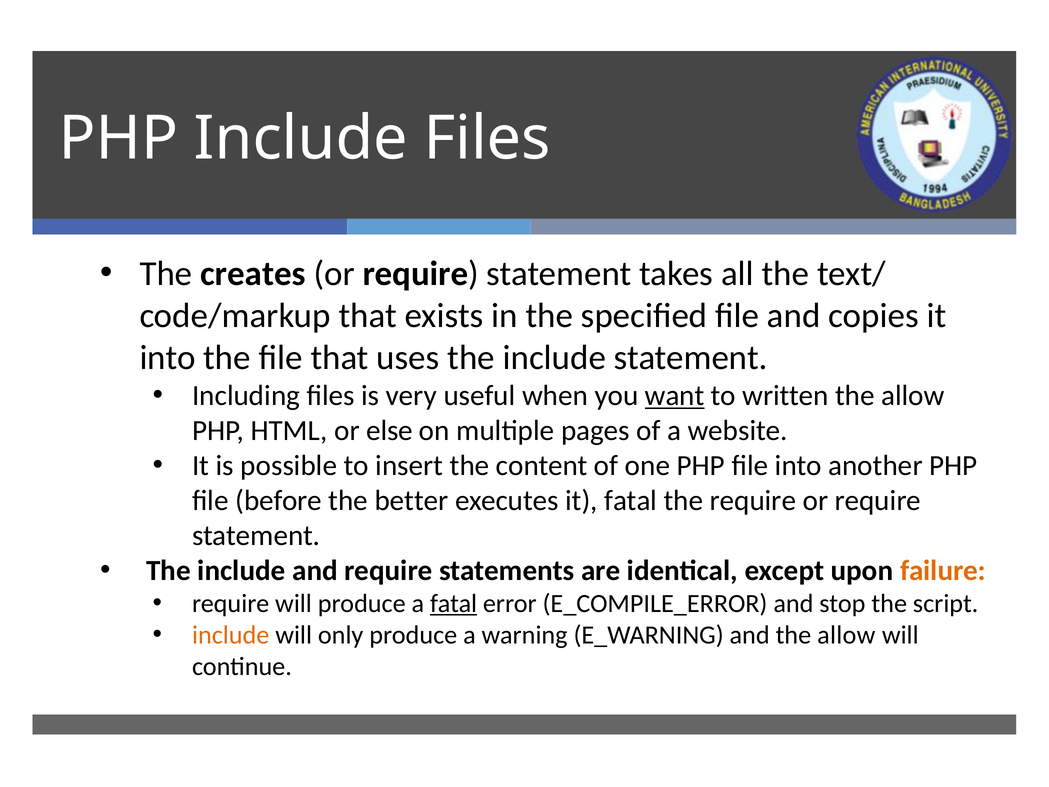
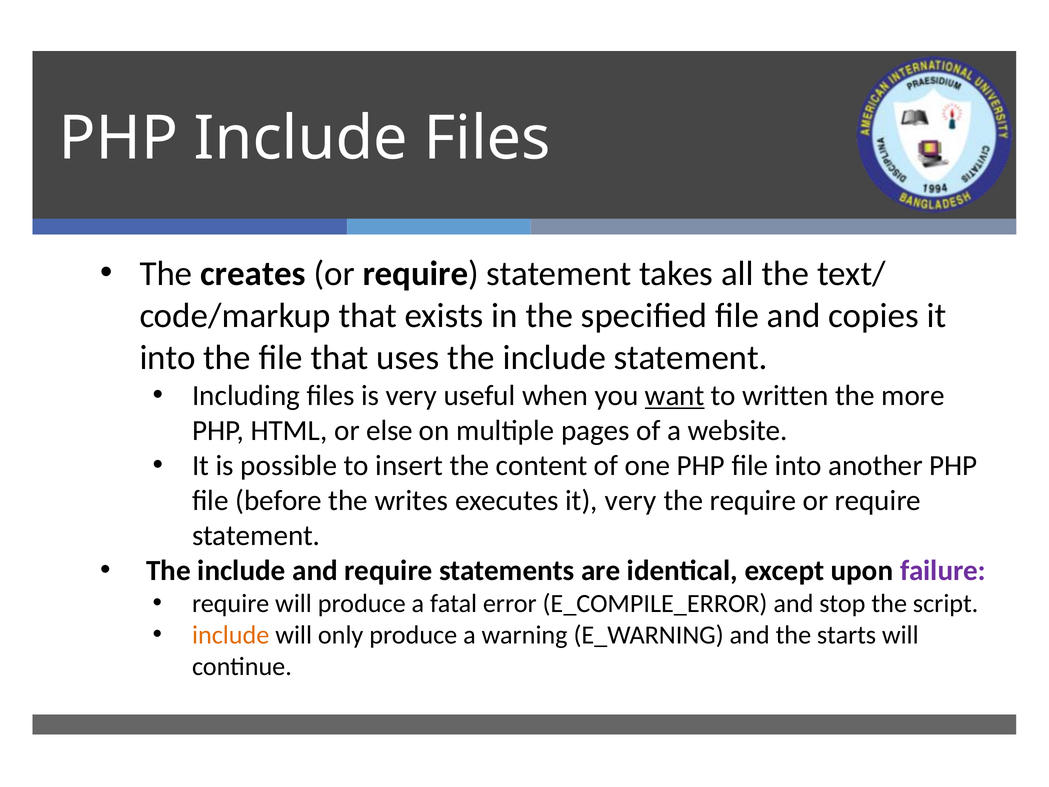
allow: allow -> more (913, 396)
better: better -> writes (411, 500)
it fatal: fatal -> very (631, 500)
failure colour: orange -> purple (943, 570)
fatal underline: present -> none (454, 603)
and the allow: allow -> starts (847, 635)
